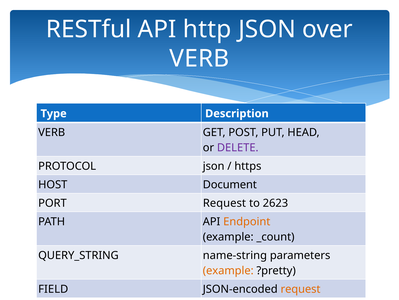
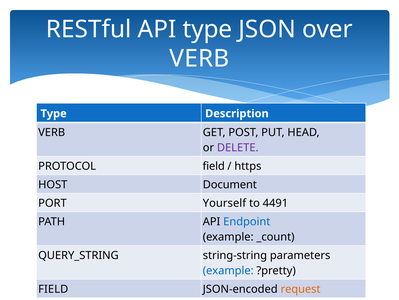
API http: http -> type (207, 29)
PROTOCOL json: json -> field (214, 166)
PORT Request: Request -> Yourself (224, 203)
2623: 2623 -> 4491 (275, 203)
Endpoint colour: orange -> blue (247, 221)
name-string: name-string -> string-string (235, 255)
example colour: orange -> blue (228, 270)
